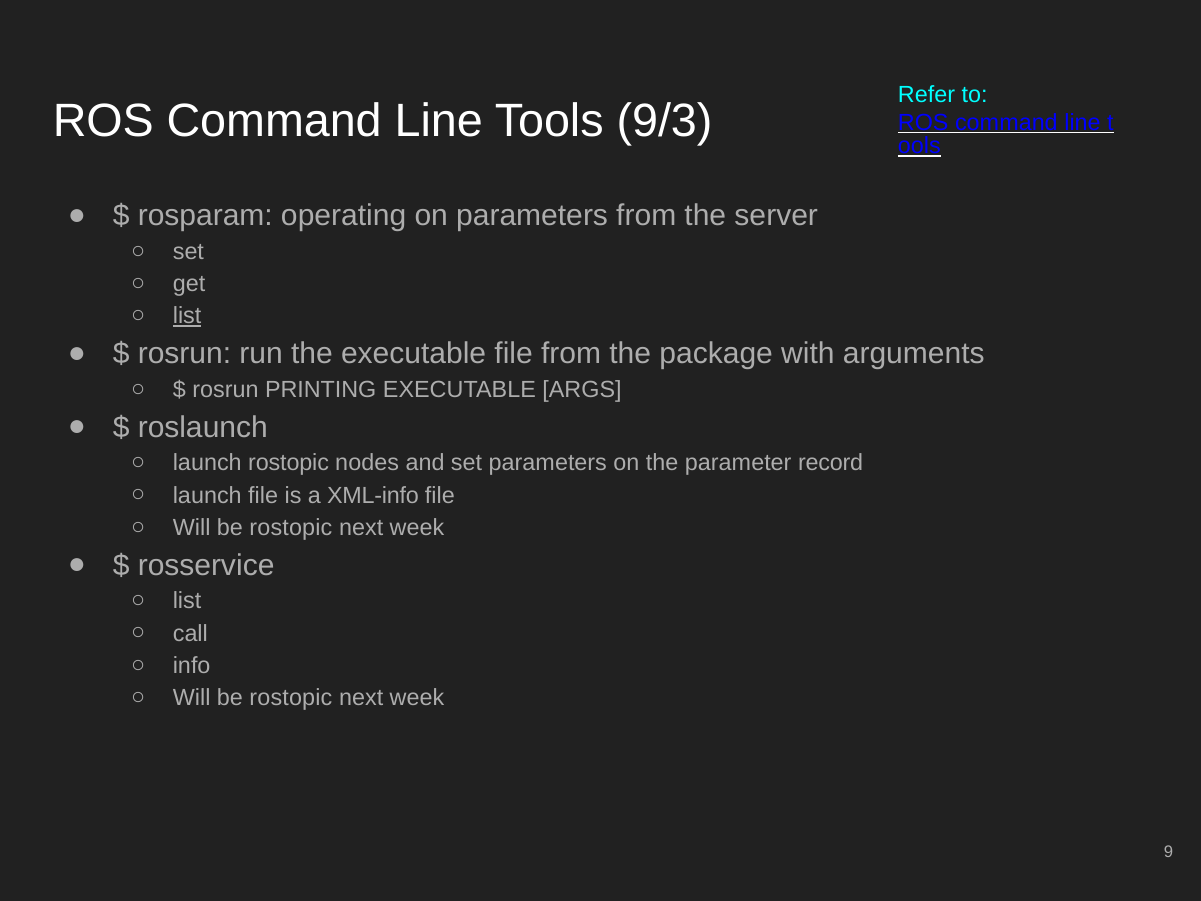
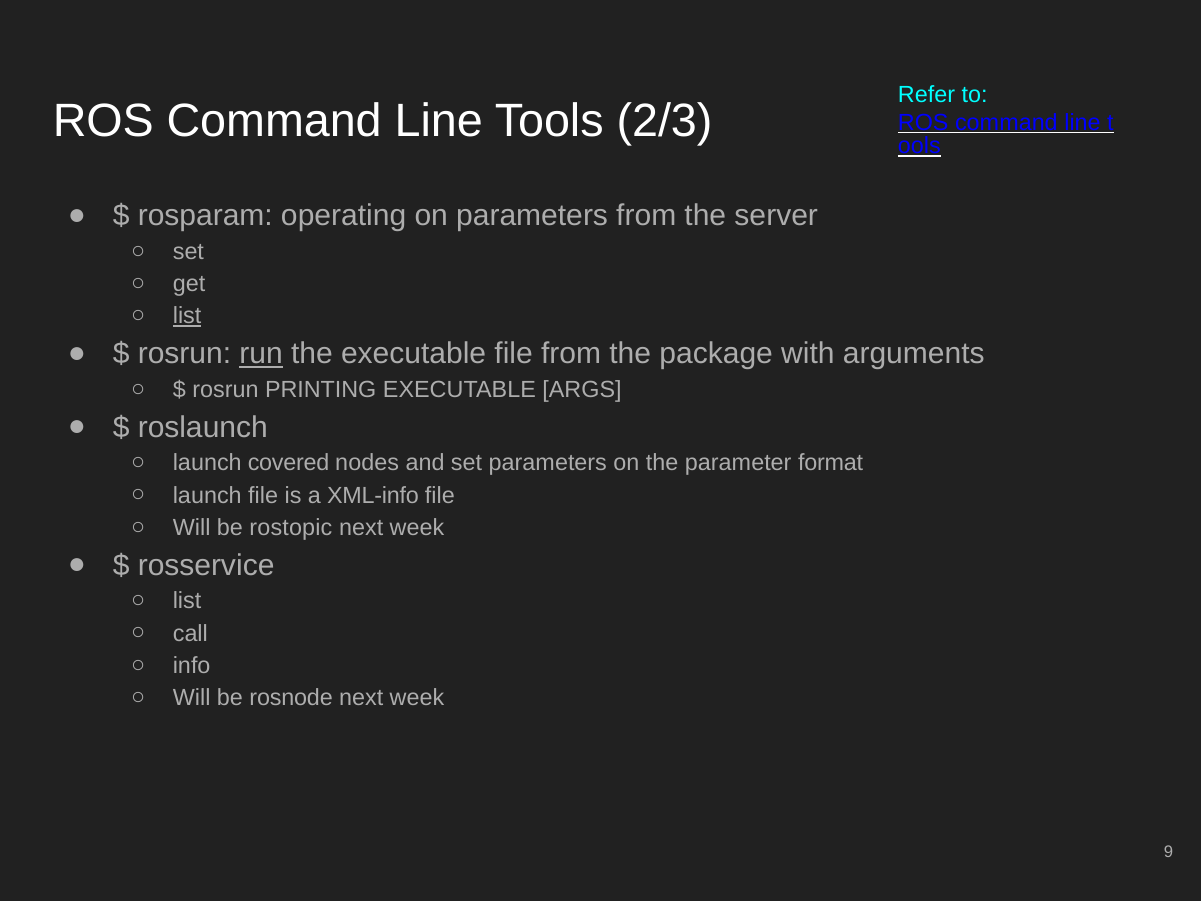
9/3: 9/3 -> 2/3 (664, 121)
run underline: none -> present (261, 354)
launch rostopic: rostopic -> covered (289, 463)
record: record -> format (831, 463)
rostopic: rostopic -> rosnode (291, 698)
